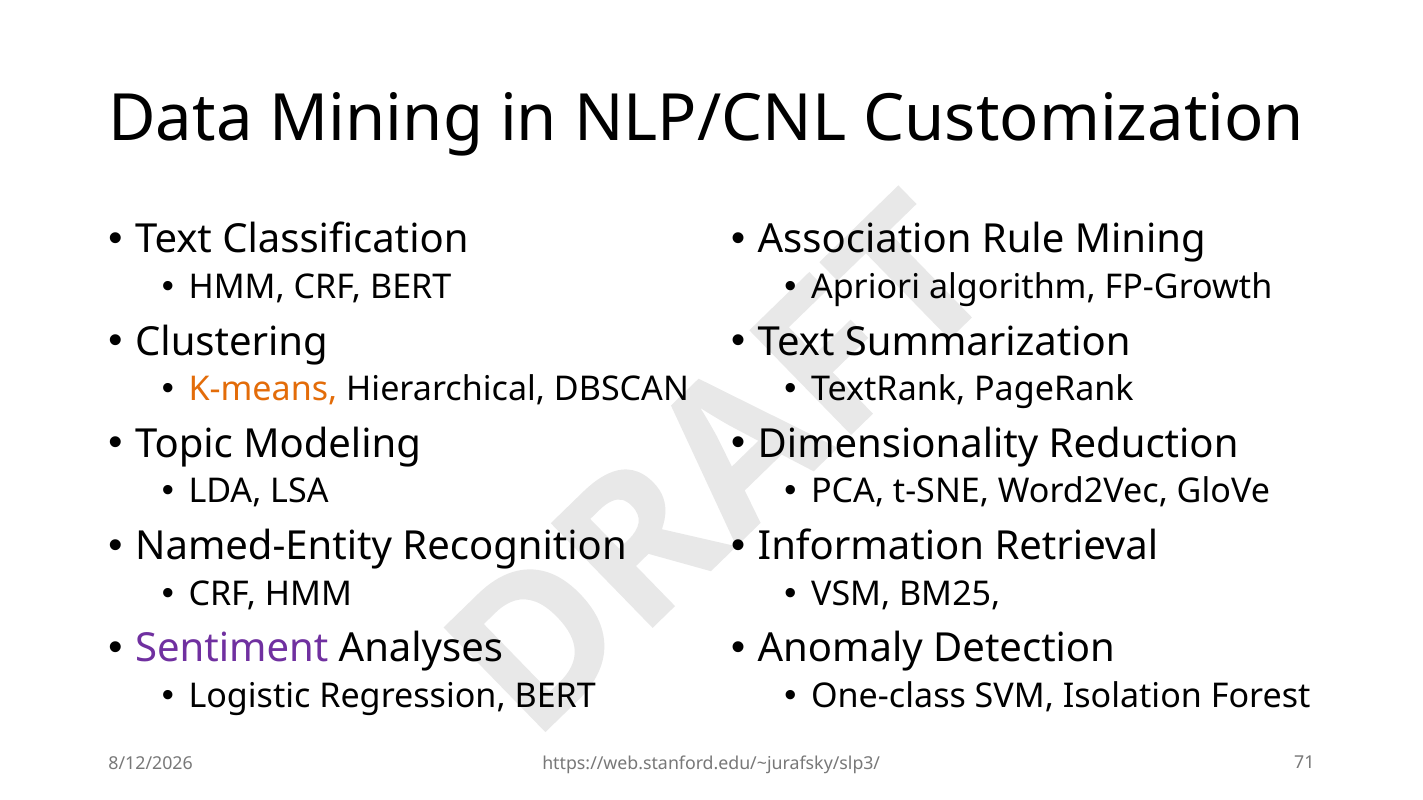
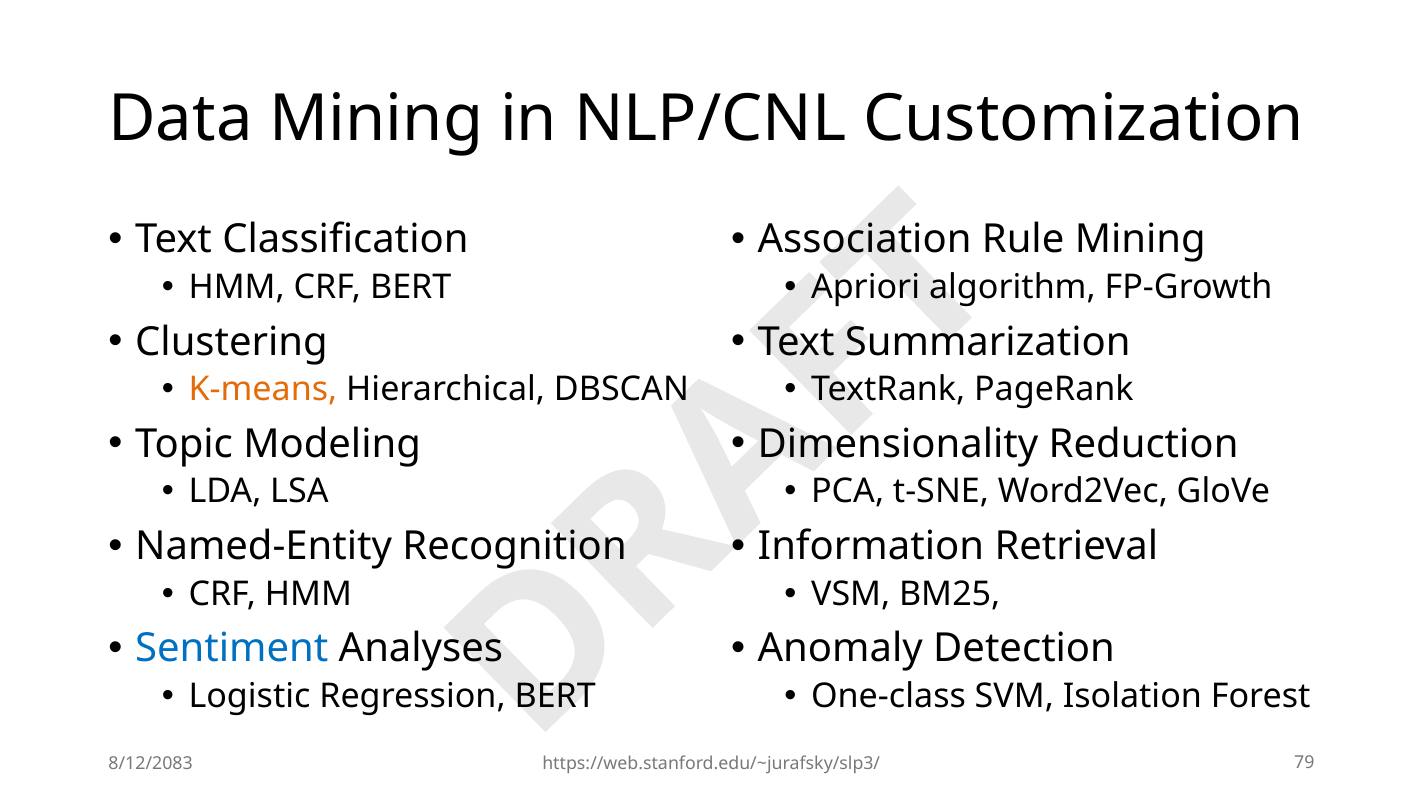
Sentiment colour: purple -> blue (232, 649)
8/12/2026: 8/12/2026 -> 8/12/2083 (151, 764)
71: 71 -> 79 (1304, 763)
